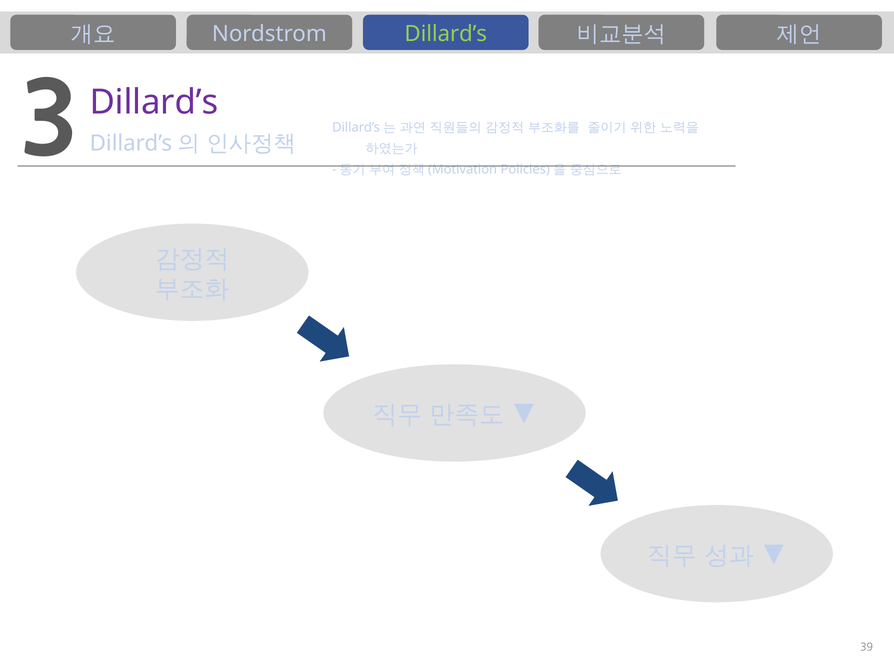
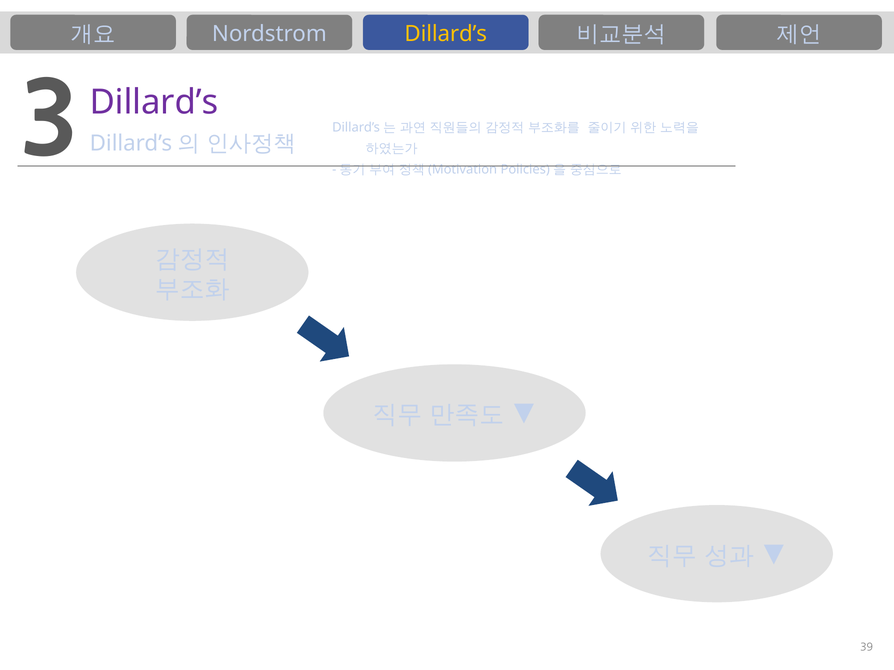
Dillard’s colour: light green -> yellow (446, 34)
